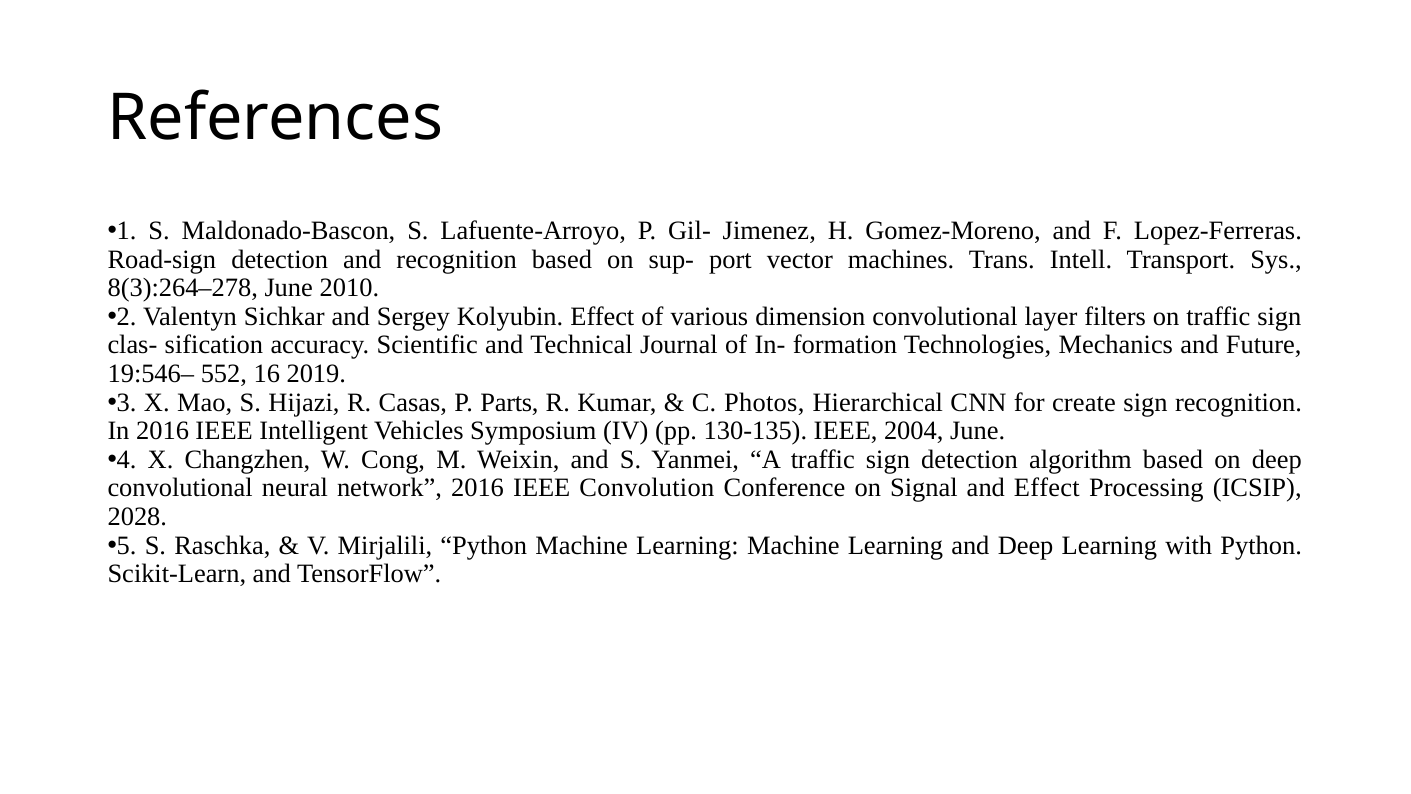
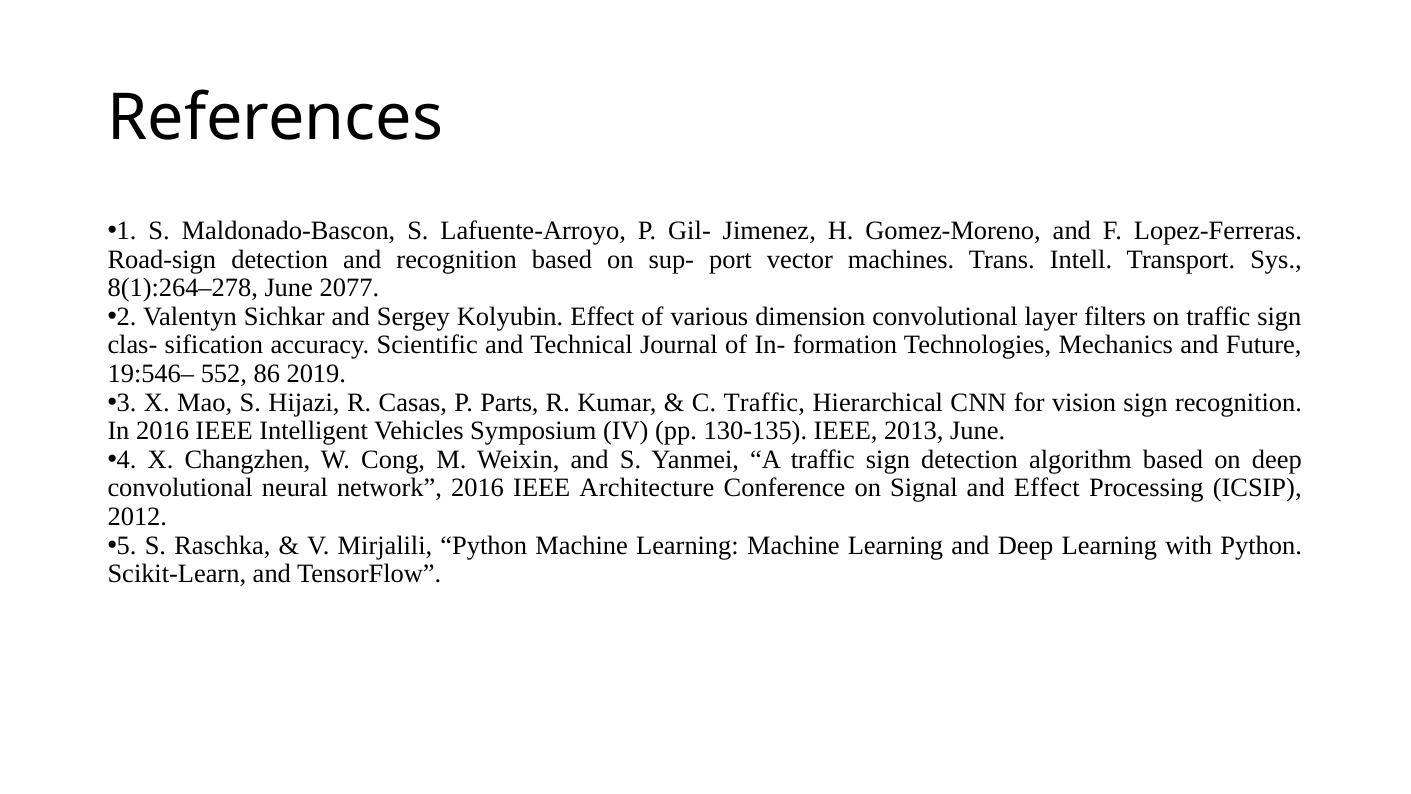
8(3):264–278: 8(3):264–278 -> 8(1):264–278 (183, 288)
2010: 2010 -> 2077 (349, 288)
16: 16 -> 86 (267, 374)
C Photos: Photos -> Traffic (764, 402)
create: create -> vision (1084, 402)
2004: 2004 -> 2013 (914, 431)
Convolution: Convolution -> Architecture (647, 488)
2028: 2028 -> 2012 (137, 517)
